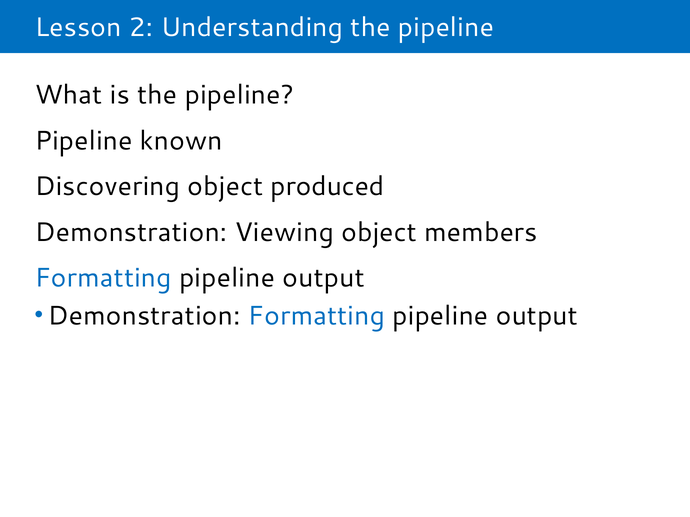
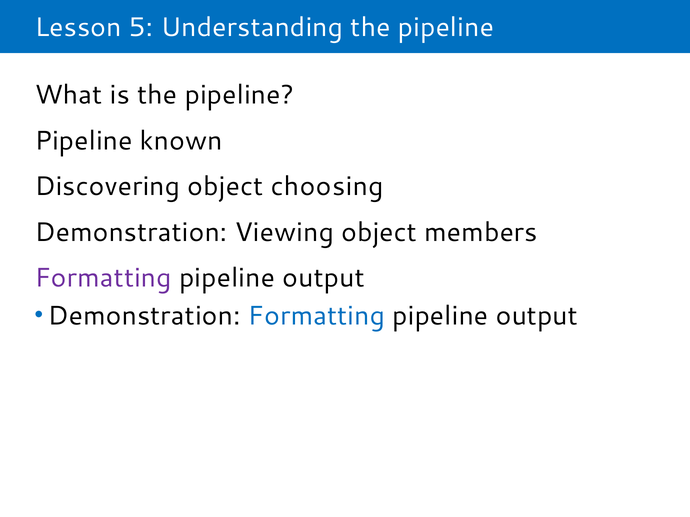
2: 2 -> 5 (141, 27)
produced: produced -> choosing (327, 187)
Formatting colour: blue -> purple (103, 278)
